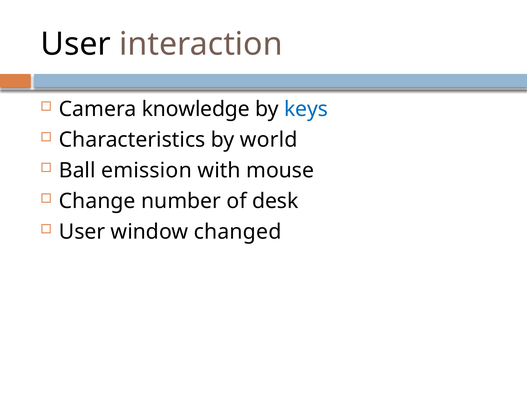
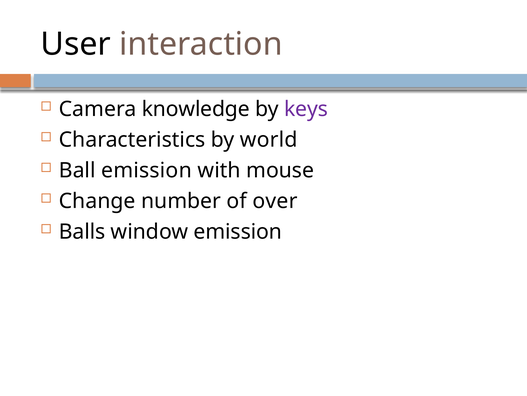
keys colour: blue -> purple (306, 109)
desk: desk -> over (275, 201)
User: User -> Balls (82, 231)
window changed: changed -> emission (238, 231)
